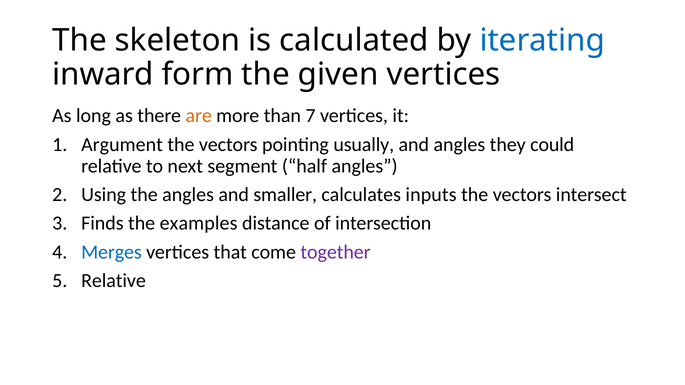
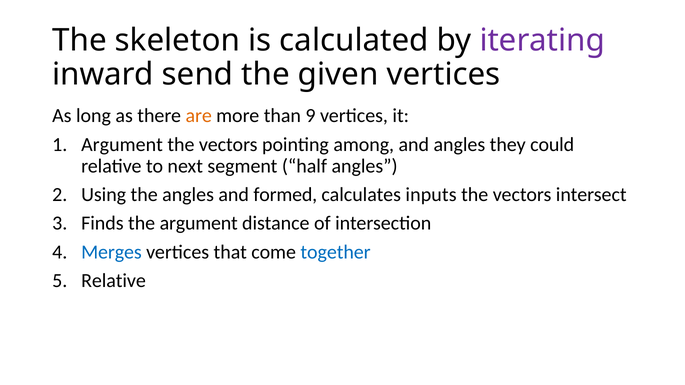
iterating colour: blue -> purple (542, 41)
form: form -> send (198, 74)
7: 7 -> 9 (310, 116)
usually: usually -> among (364, 145)
smaller: smaller -> formed (285, 195)
the examples: examples -> argument (199, 224)
together colour: purple -> blue (336, 252)
